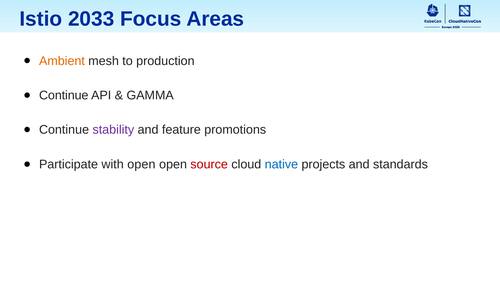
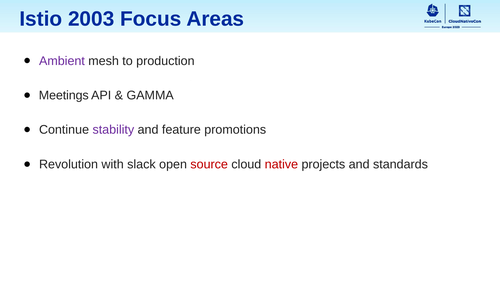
2033: 2033 -> 2003 (91, 19)
Ambient colour: orange -> purple (62, 61)
Continue: Continue -> Meetings (64, 95)
Participate: Participate -> Revolution (69, 164)
with open: open -> slack (141, 164)
native colour: blue -> red (281, 164)
